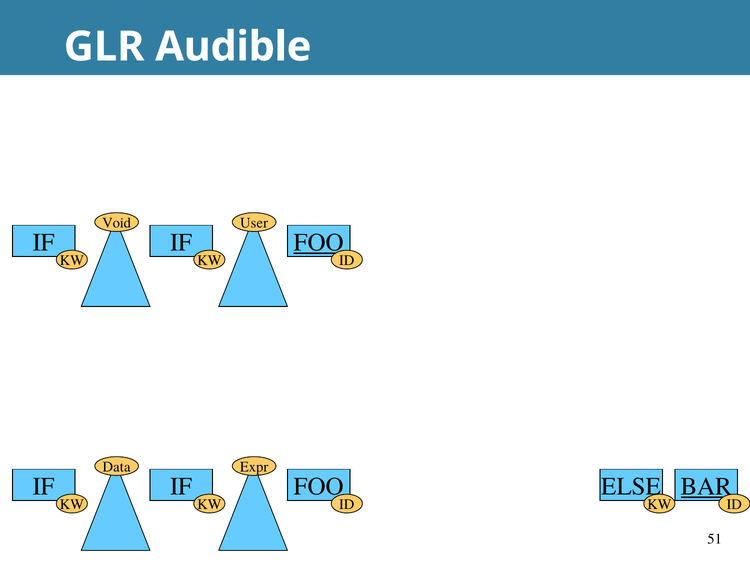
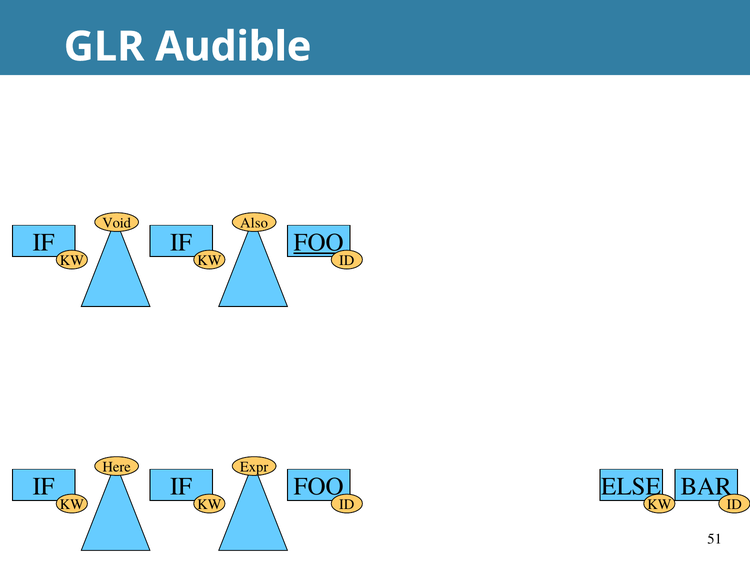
User: User -> Also (254, 223)
Data: Data -> Here (117, 467)
BAR underline: present -> none (706, 486)
